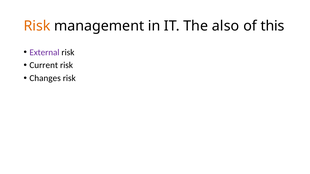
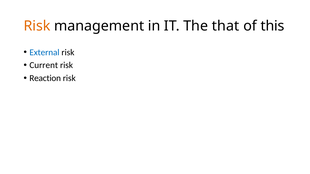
also: also -> that (226, 26)
External colour: purple -> blue (44, 52)
Changes: Changes -> Reaction (45, 78)
